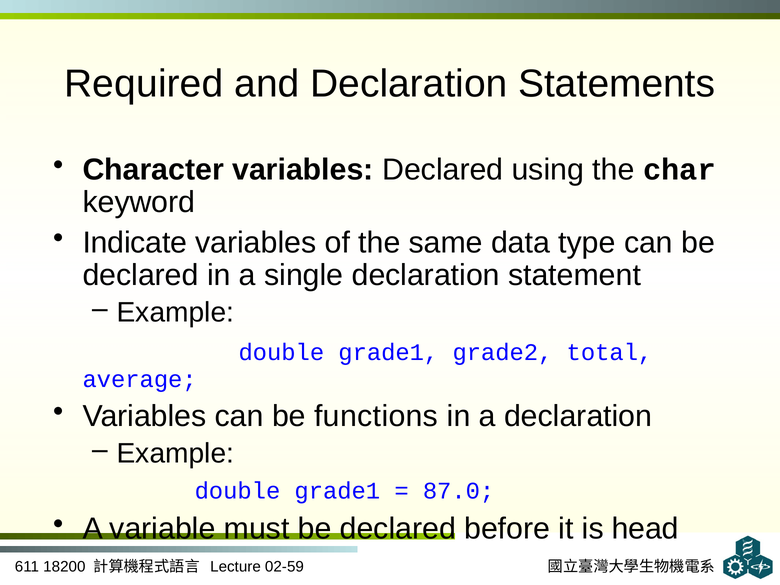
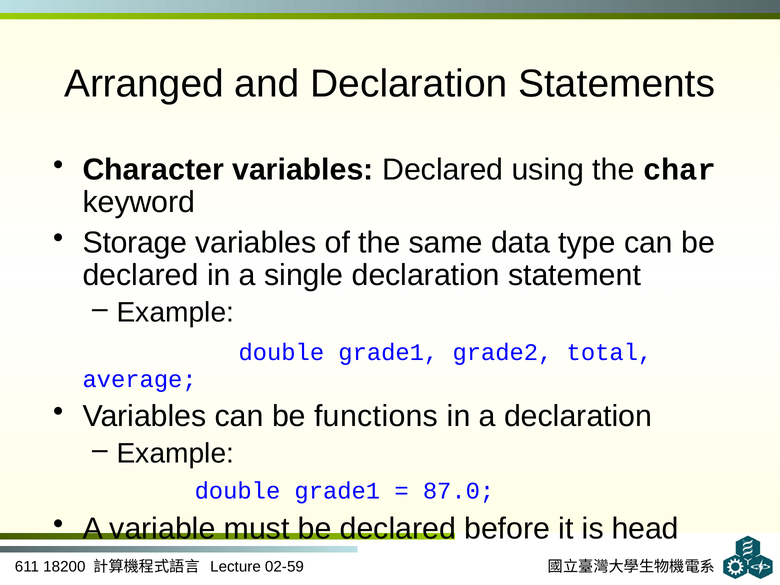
Required: Required -> Arranged (144, 84)
Indicate: Indicate -> Storage (135, 243)
